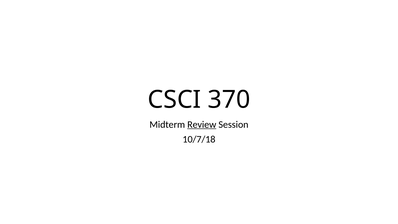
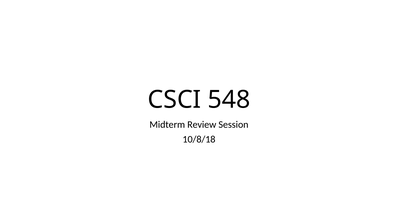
370: 370 -> 548 (229, 99)
Review underline: present -> none (202, 124)
10/7/18: 10/7/18 -> 10/8/18 (199, 139)
